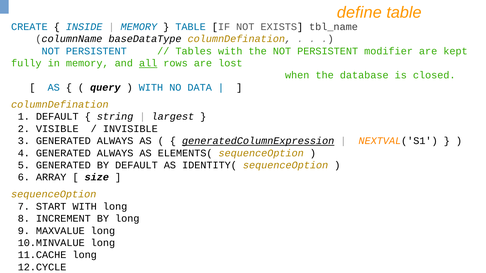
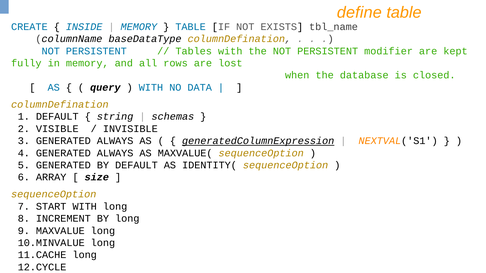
all underline: present -> none (148, 63)
largest: largest -> schemas (173, 117)
ELEMENTS(: ELEMENTS( -> MAXVALUE( (185, 153)
